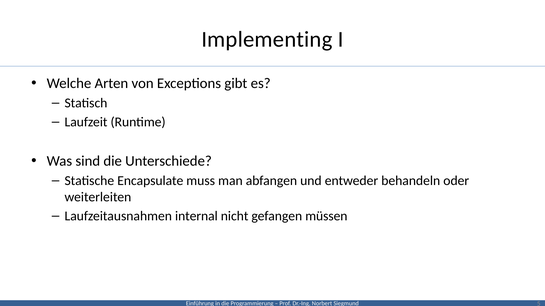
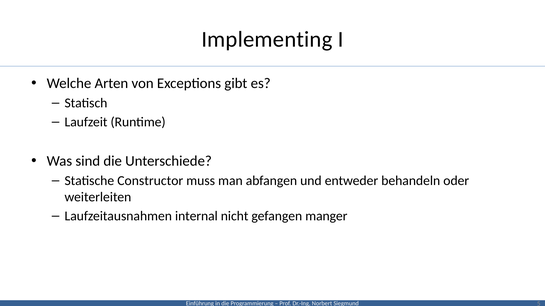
Encapsulate: Encapsulate -> Constructor (150, 181)
müssen: müssen -> manger (326, 216)
